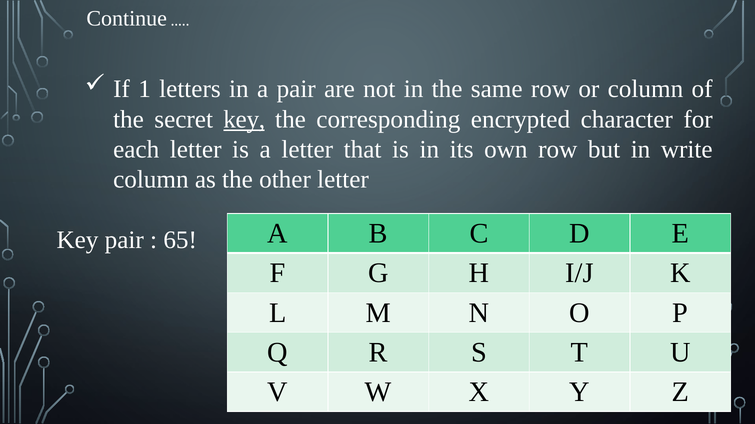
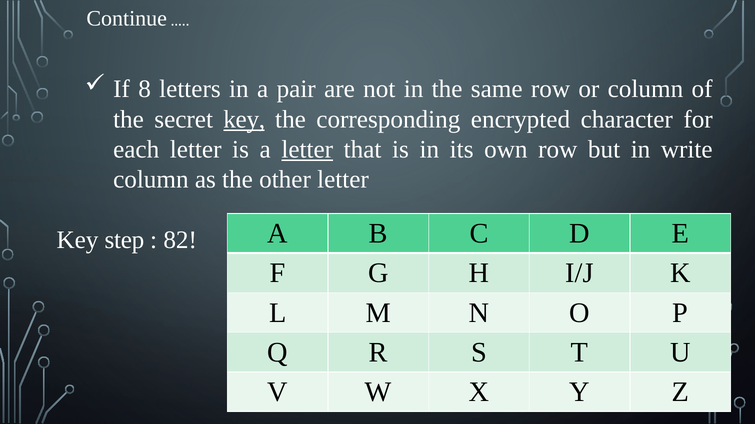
1: 1 -> 8 (145, 89)
letter underline: none -> present (307, 150)
Key pair: pair -> step (124, 240)
65: 65 -> 82 (180, 240)
